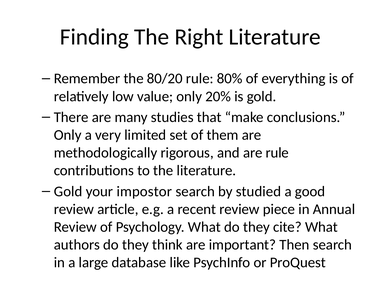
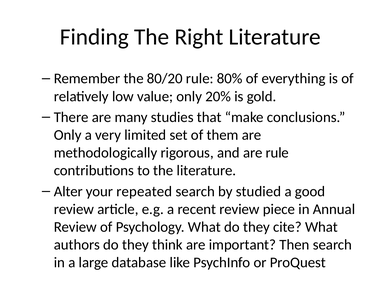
Gold: Gold -> Alter (68, 191)
impostor: impostor -> repeated (144, 191)
